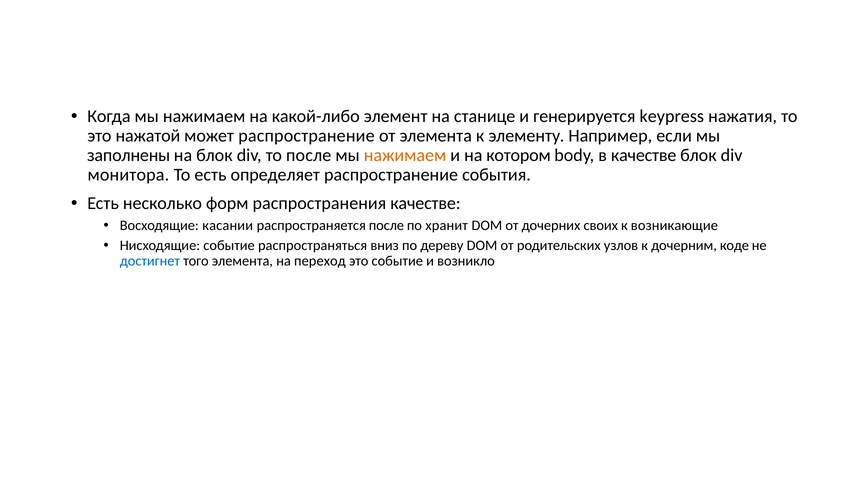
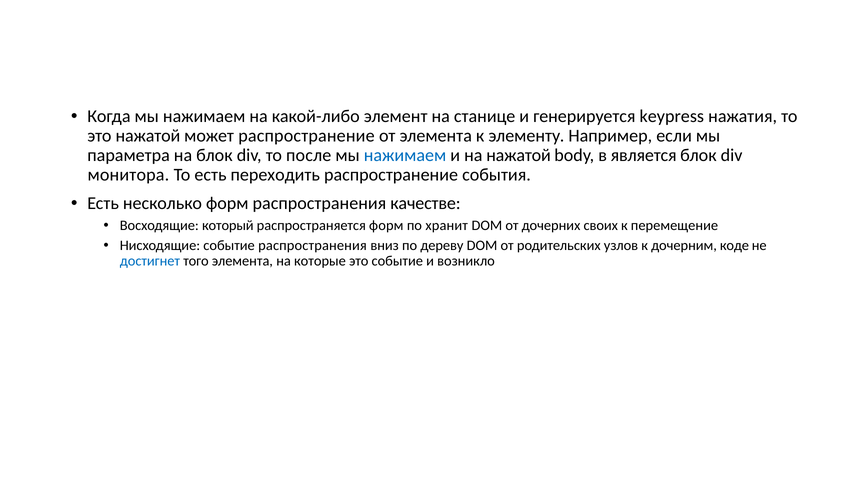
заполнены: заполнены -> параметра (129, 155)
нажимаем colour: orange -> blue (405, 155)
на котором: котором -> нажатой (519, 155)
в качестве: качестве -> является (644, 155)
определяет: определяет -> переходить (275, 175)
касании: касании -> который (228, 226)
распространяется после: после -> форм (386, 226)
возникающие: возникающие -> перемещение (674, 226)
событие распространяться: распространяться -> распространения (313, 246)
переход: переход -> которые (320, 261)
